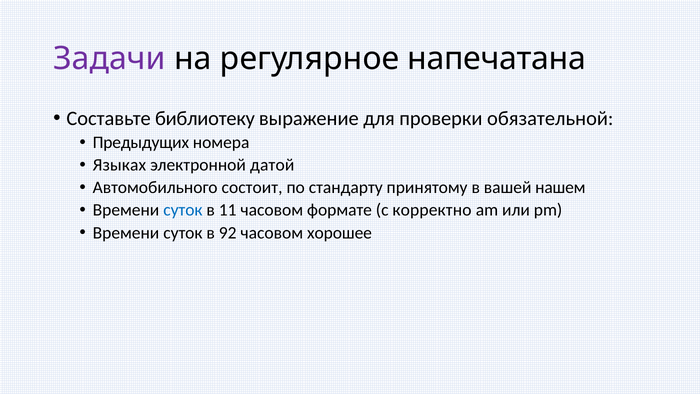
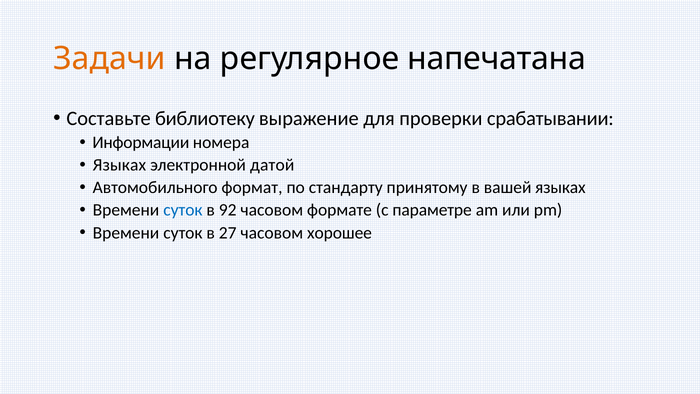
Задачи colour: purple -> orange (110, 59)
обязательной: обязательной -> срабатывании (550, 118)
Предыдущих: Предыдущих -> Информации (141, 142)
состоит: состоит -> формат (252, 188)
вашей нашем: нашем -> языках (560, 188)
11: 11 -> 92 (228, 210)
корректно: корректно -> параметре (432, 210)
92: 92 -> 27 (228, 233)
